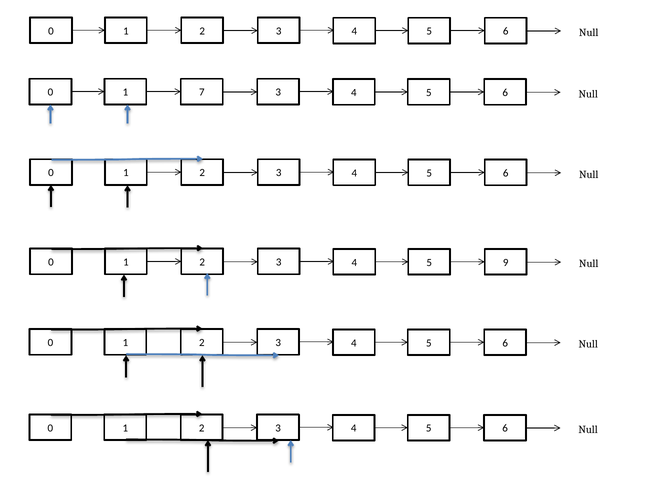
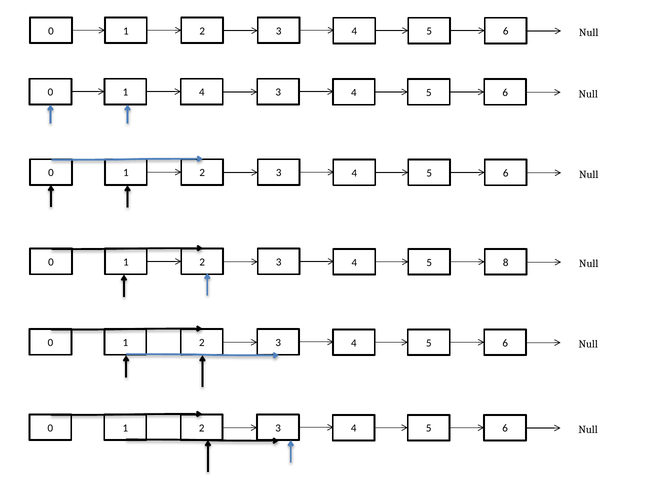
0 7: 7 -> 4 (202, 92)
9: 9 -> 8 (506, 263)
